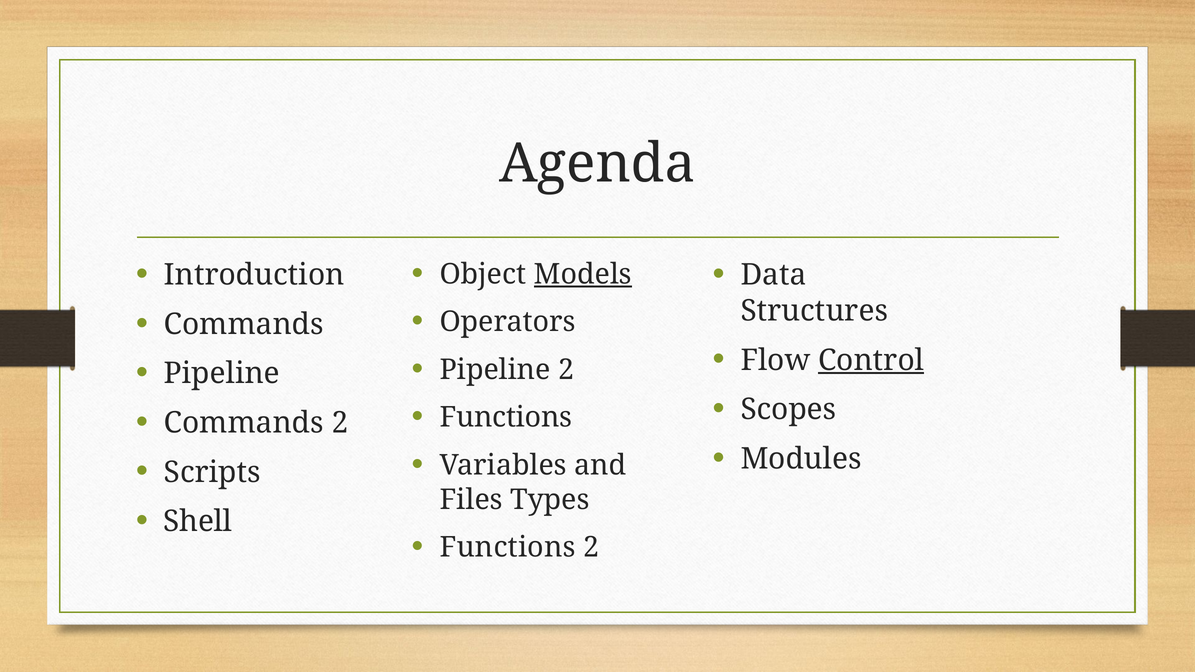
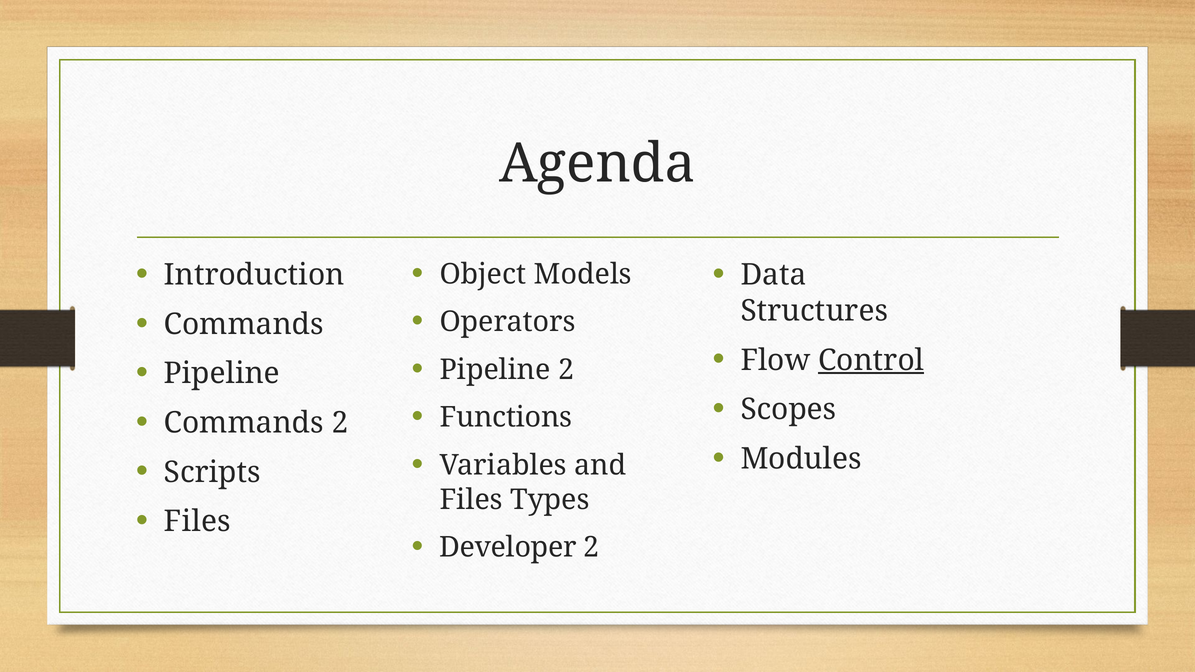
Models underline: present -> none (583, 274)
Shell: Shell -> Files (197, 522)
Functions: Functions -> Developer (508, 547)
